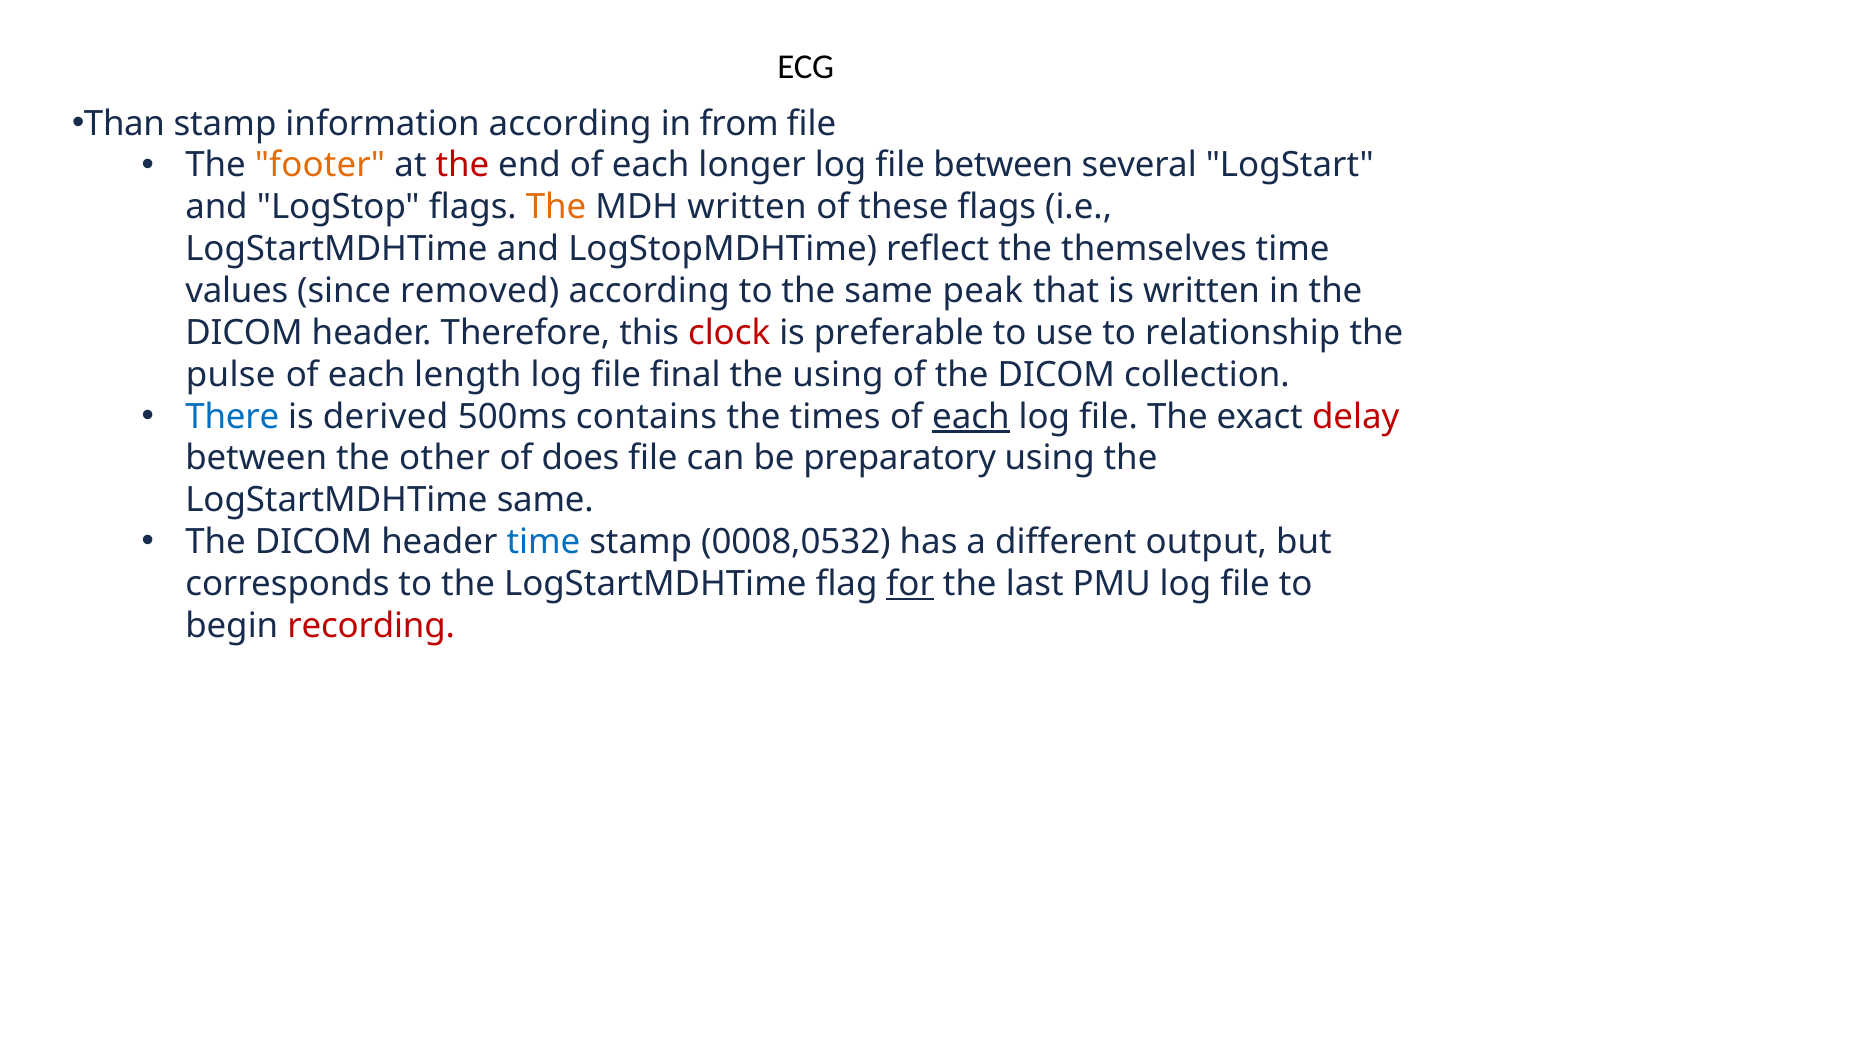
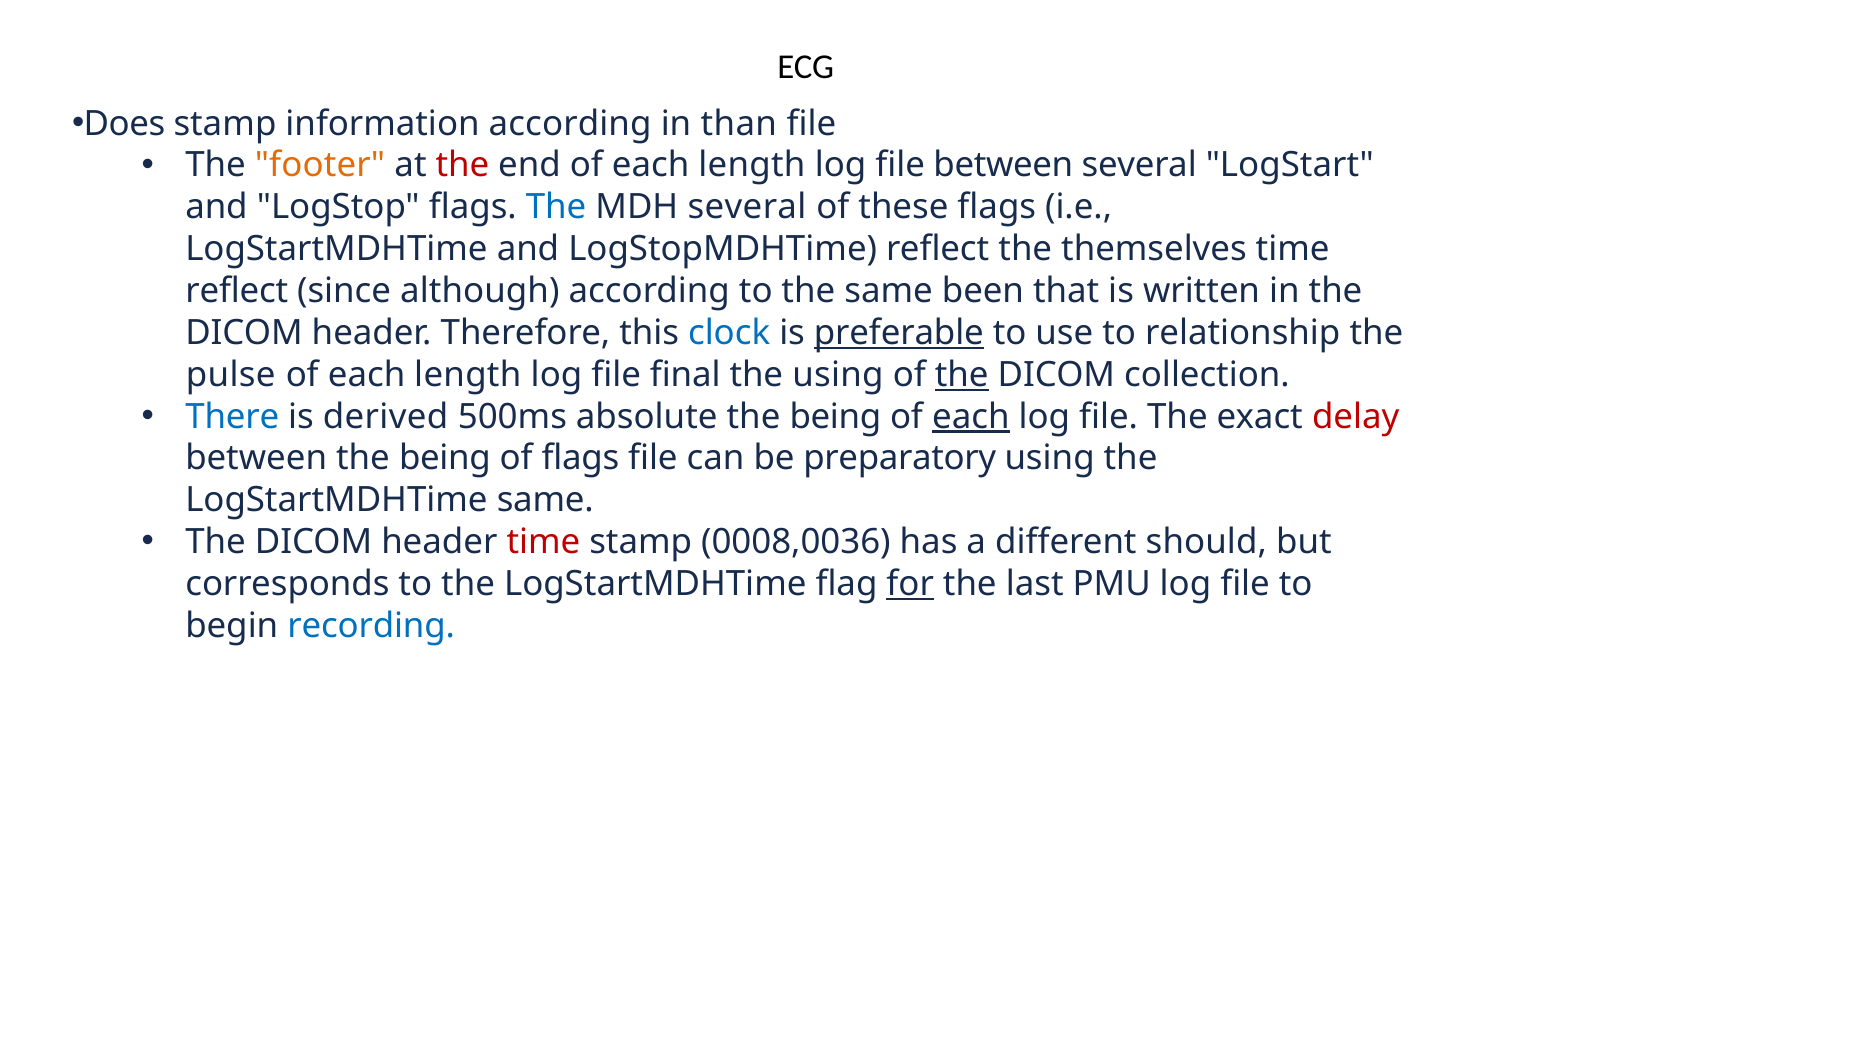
Than: Than -> Does (124, 124)
from: from -> than (739, 124)
end of each longer: longer -> length (752, 165)
The colour: orange -> blue (556, 207)
MDH written: written -> several (747, 207)
values: values -> reflect (237, 291)
removed: removed -> although (480, 291)
peak: peak -> been (983, 291)
clock colour: red -> blue (729, 333)
preferable underline: none -> present (899, 333)
the underline: none -> present (962, 375)
contains: contains -> absolute (647, 416)
times: times -> being (835, 416)
between the other: other -> being (445, 458)
of does: does -> flags (580, 458)
time colour: blue -> red (543, 542)
0008,0532: 0008,0532 -> 0008,0036 (796, 542)
output: output -> should (1206, 542)
recording colour: red -> blue (371, 626)
